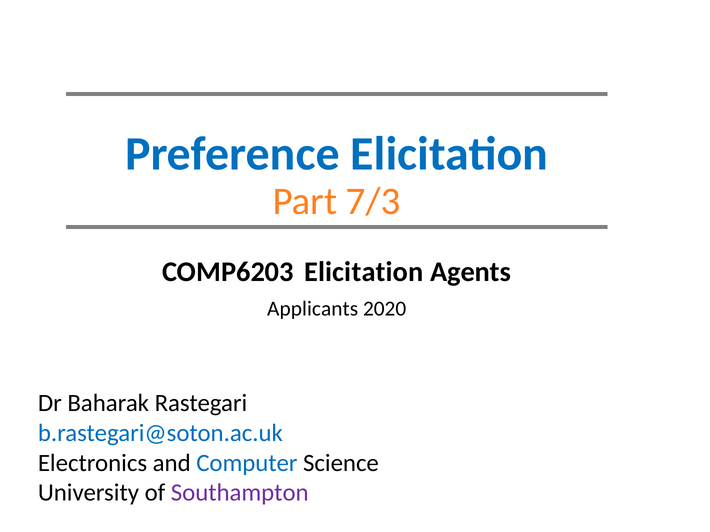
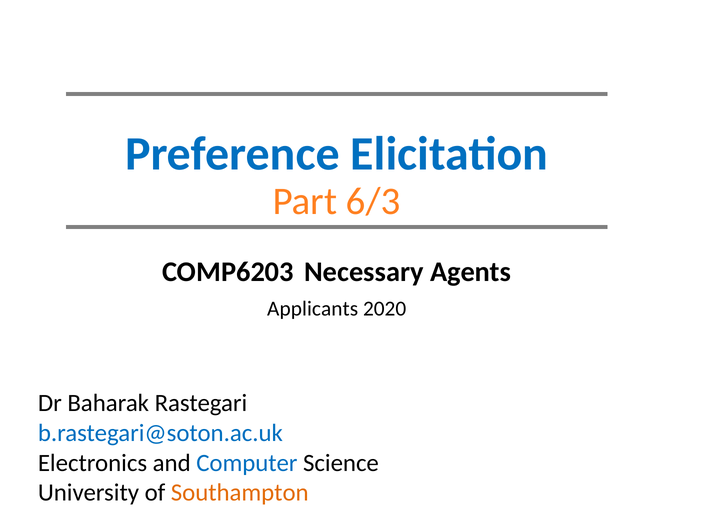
7/3: 7/3 -> 6/3 (373, 201)
COMP6203 Elicitation: Elicitation -> Necessary (364, 272)
Southampton colour: purple -> orange (240, 493)
